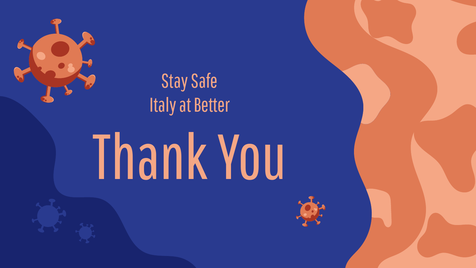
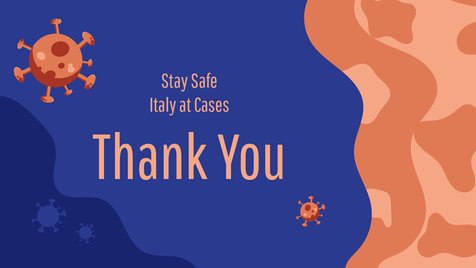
Better: Better -> Cases (212, 105)
